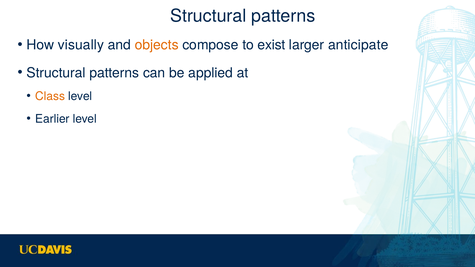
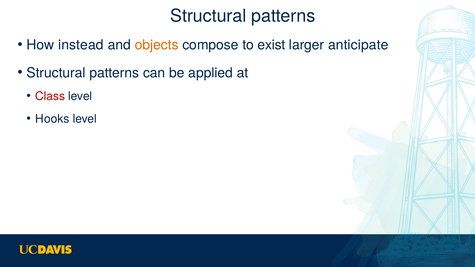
visually: visually -> instead (81, 45)
Class colour: orange -> red (50, 96)
Earlier: Earlier -> Hooks (52, 119)
